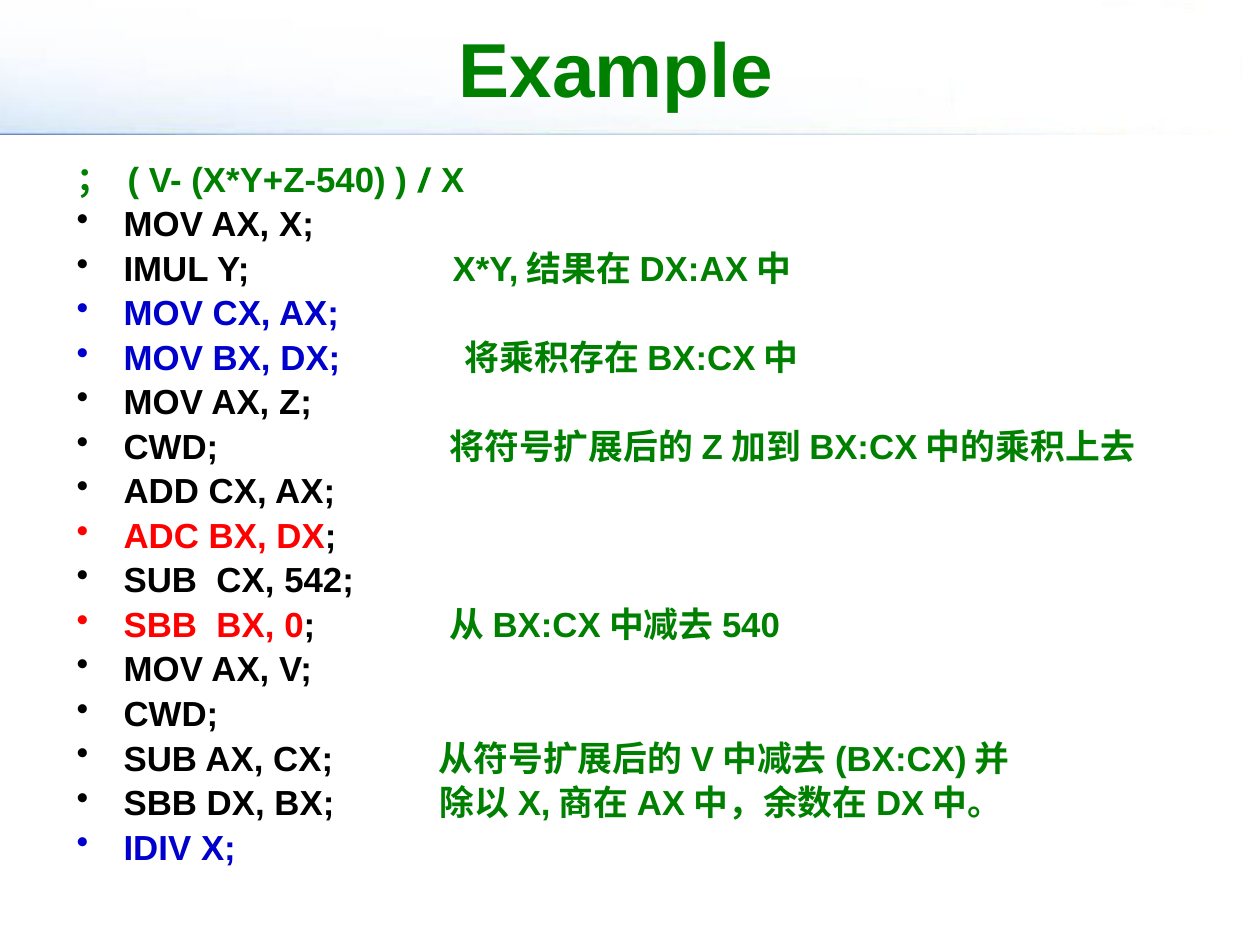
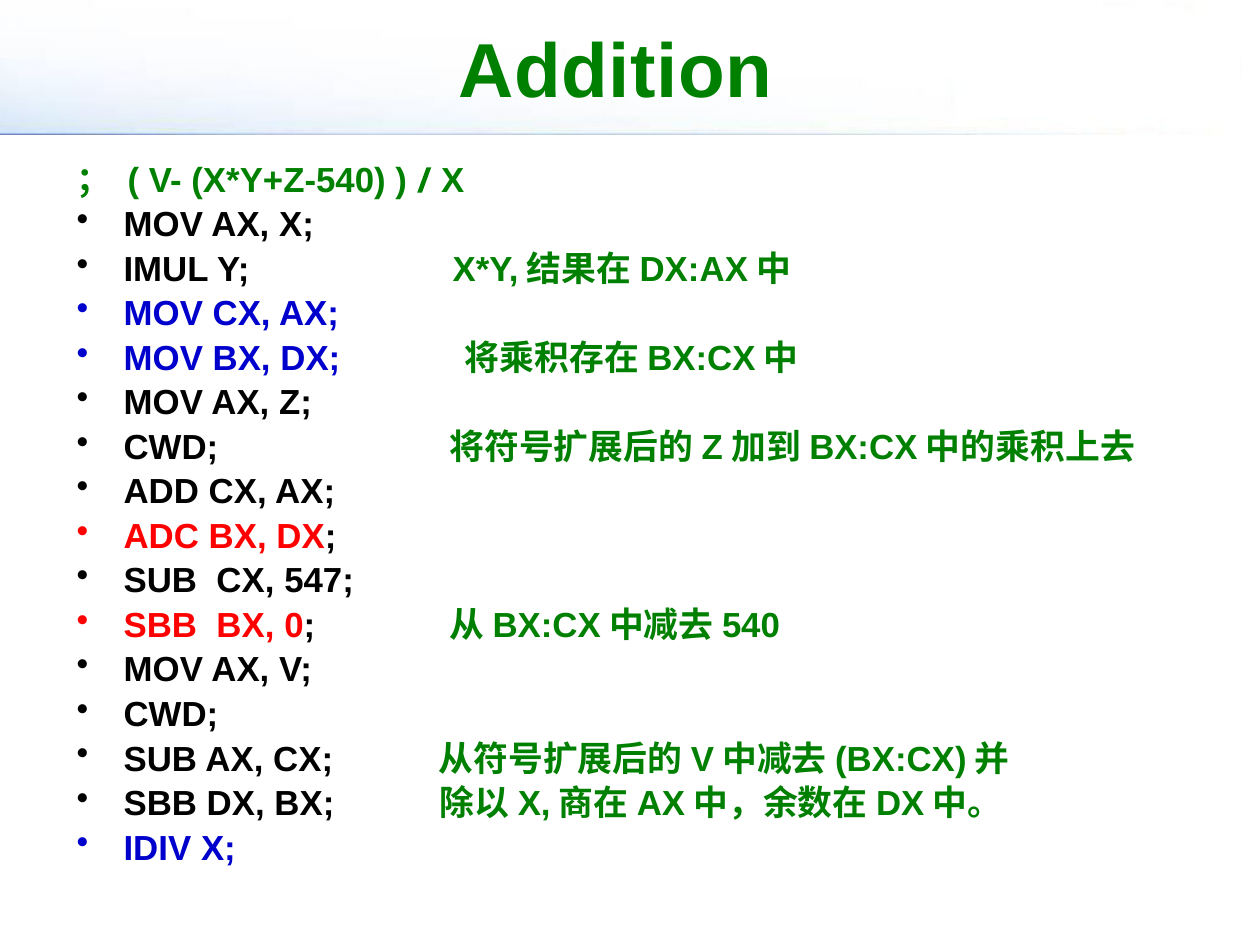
Example: Example -> Addition (616, 72)
542: 542 -> 547 (319, 581)
